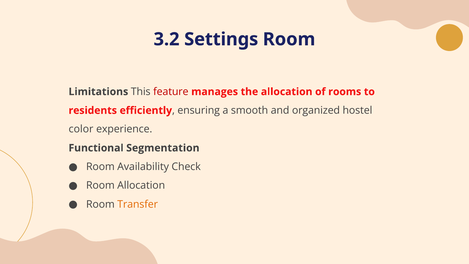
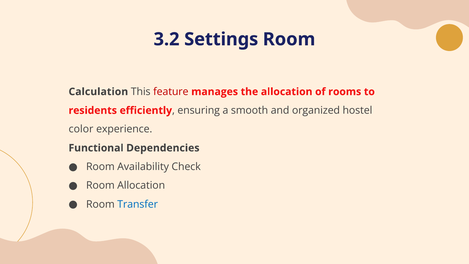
Limitations: Limitations -> Calculation (98, 92)
Segmentation: Segmentation -> Dependencies (163, 148)
Transfer colour: orange -> blue (138, 204)
